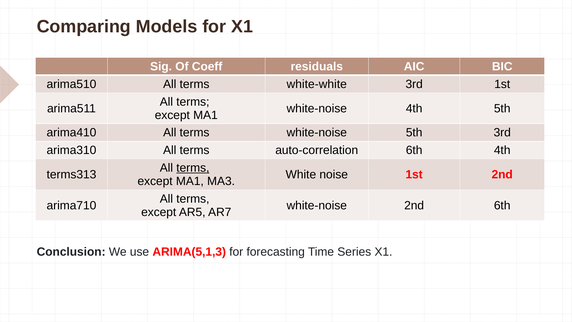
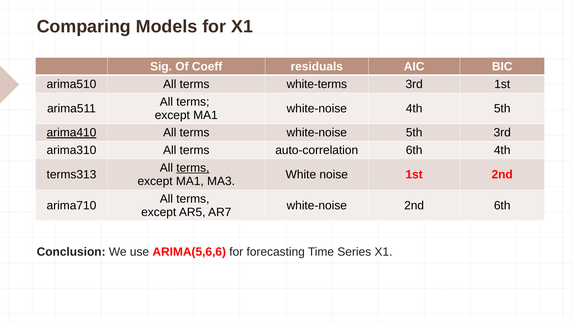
white-white: white-white -> white-terms (317, 84)
arima410 underline: none -> present (71, 133)
ARIMA(5,1,3: ARIMA(5,1,3 -> ARIMA(5,6,6 (189, 252)
